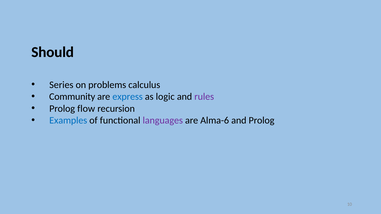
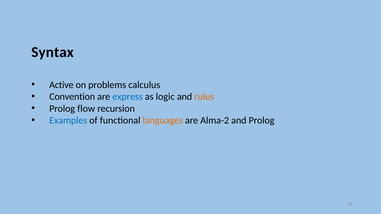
Should: Should -> Syntax (53, 52)
Series: Series -> Active (61, 85)
Community: Community -> Convention (72, 97)
rules colour: purple -> orange (204, 97)
languages colour: purple -> orange (163, 121)
Alma-6: Alma-6 -> Alma-2 (215, 121)
